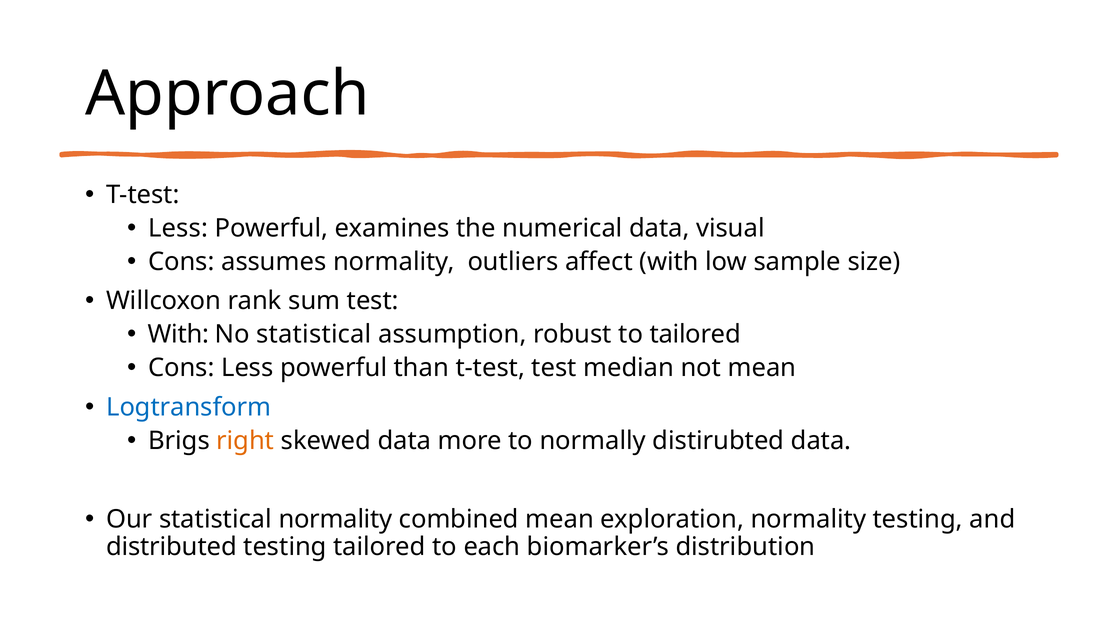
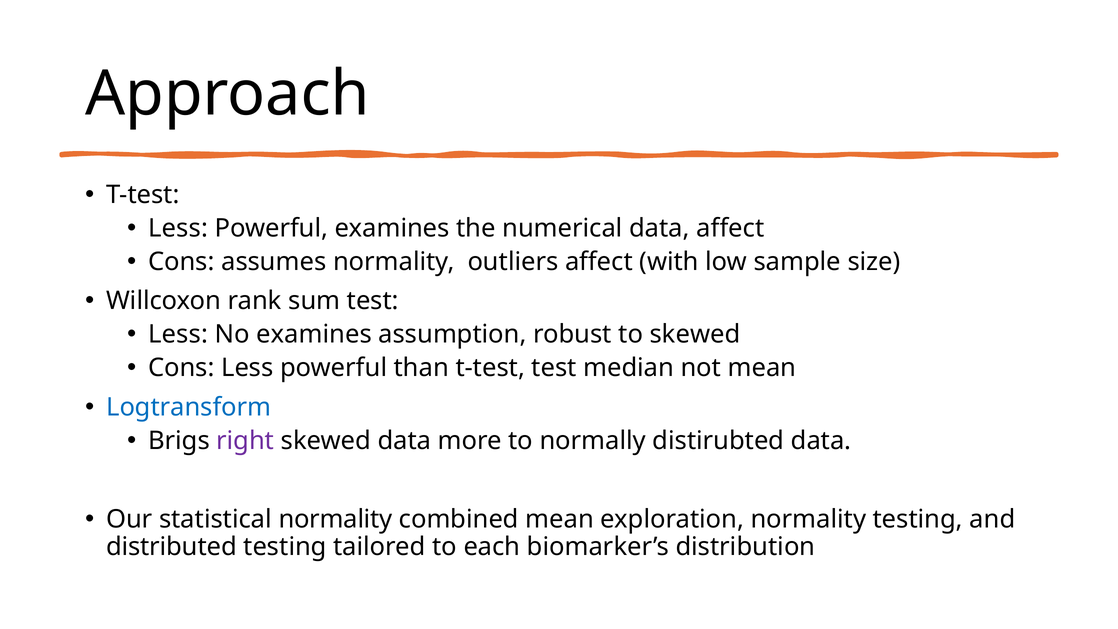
data visual: visual -> affect (730, 228)
With: With -> Less (178, 334)
No statistical: statistical -> examines (314, 334)
to tailored: tailored -> skewed (695, 334)
right colour: orange -> purple (245, 441)
